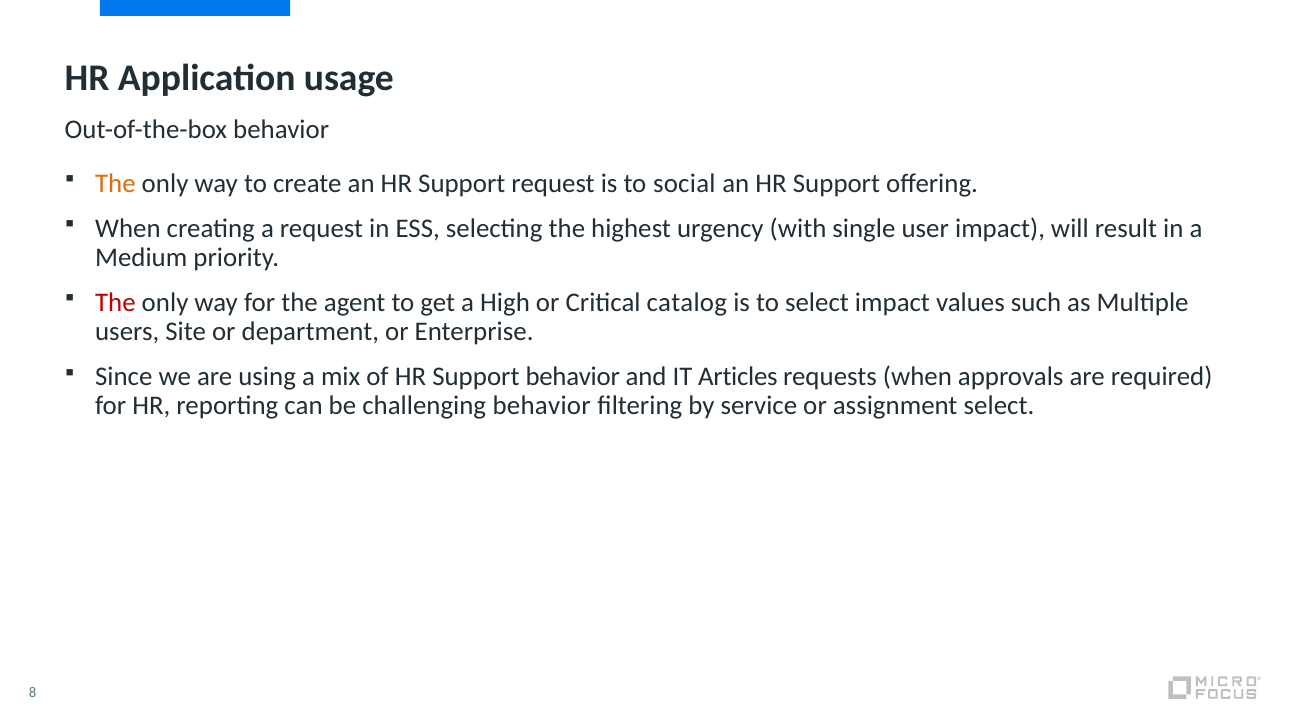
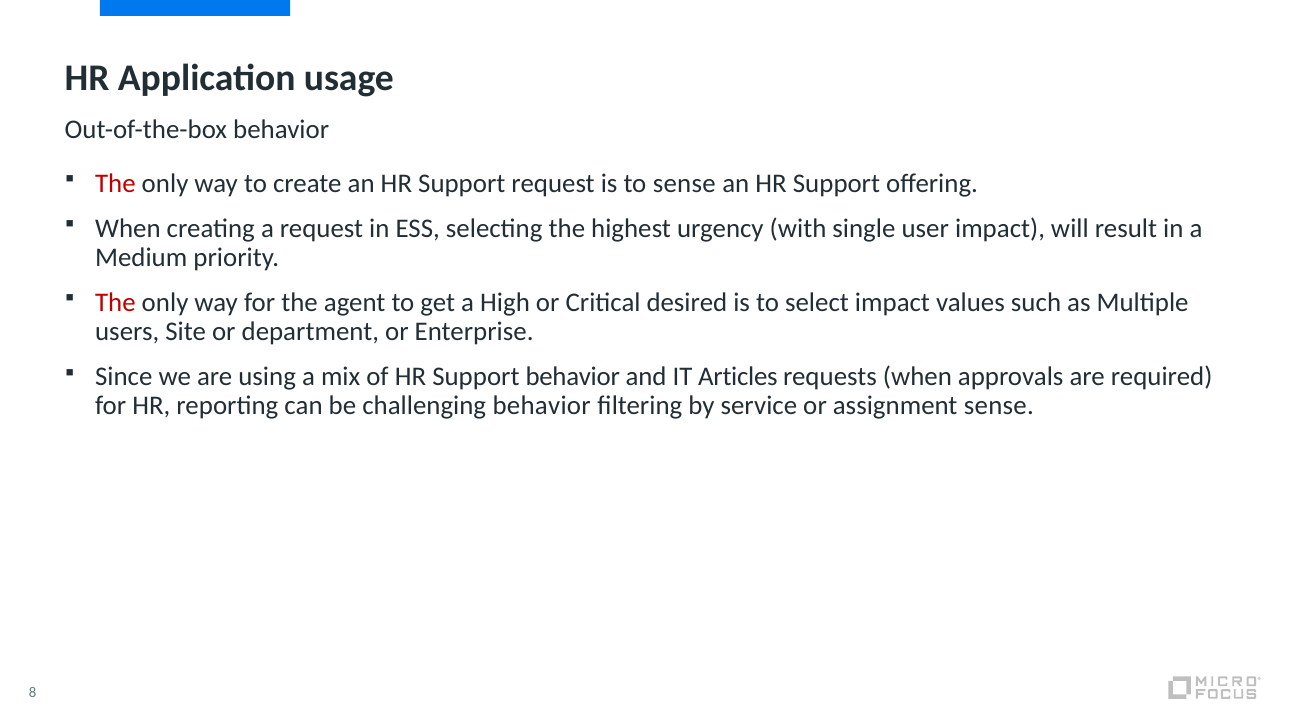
The colour: orange -> red (115, 183)
to social: social -> sense (684, 183)
catalog: catalog -> desired (687, 302)
assignment select: select -> sense (999, 406)
